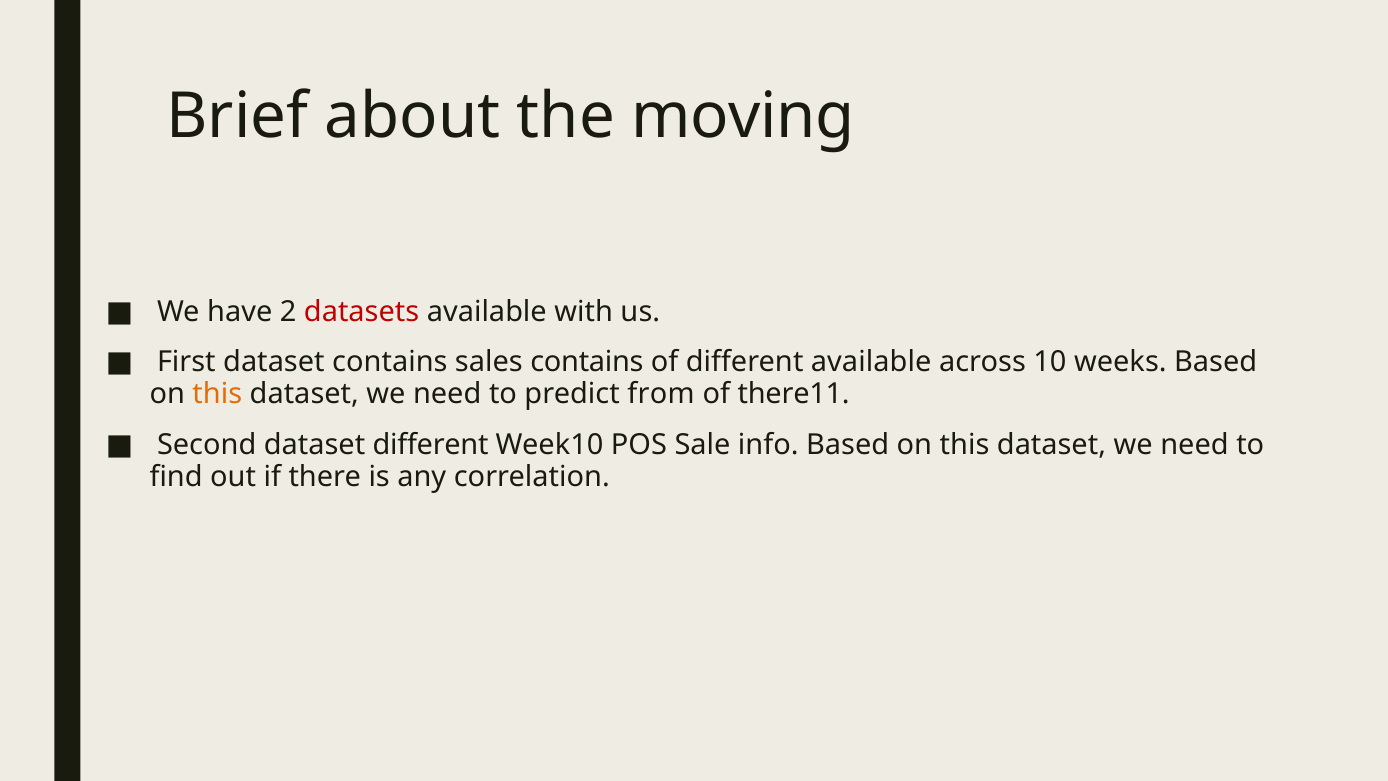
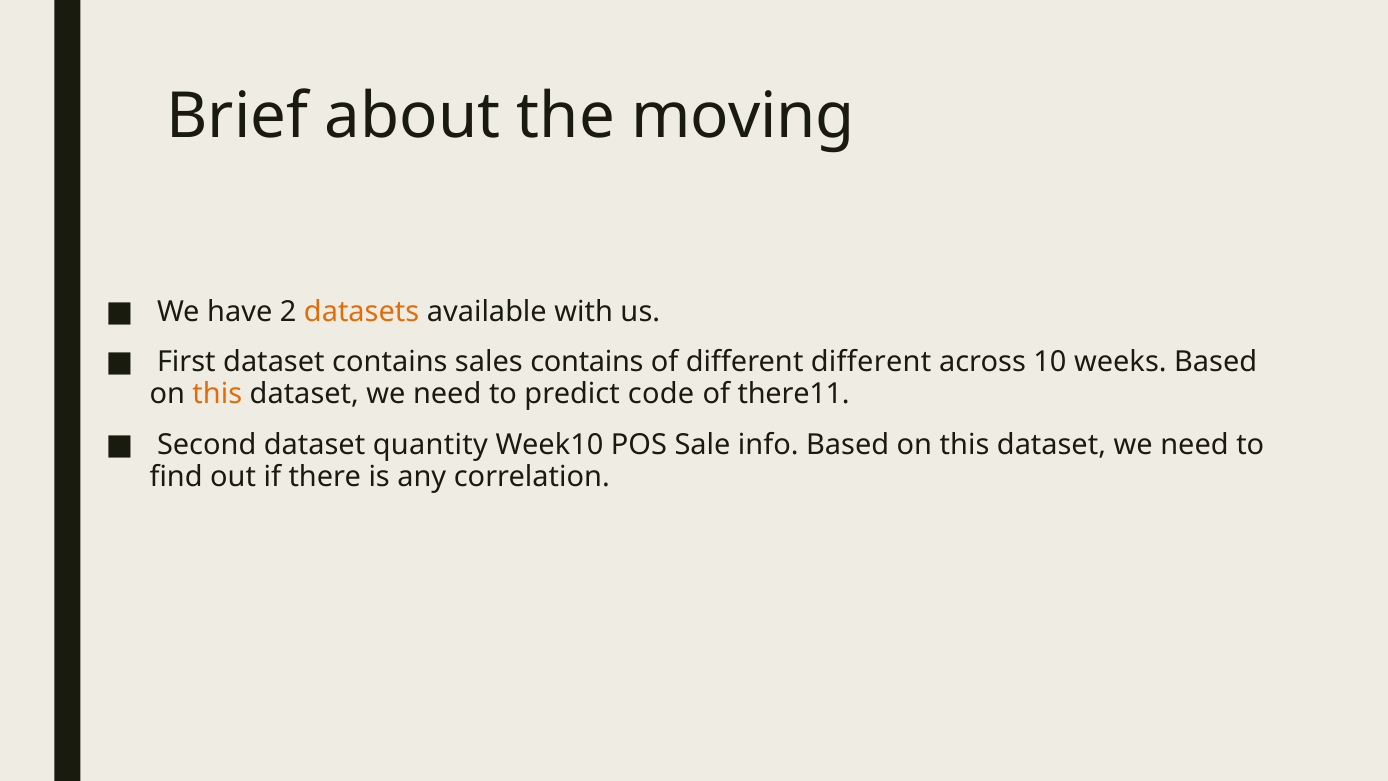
datasets colour: red -> orange (362, 312)
different available: available -> different (871, 362)
from: from -> code (661, 394)
dataset different: different -> quantity (430, 444)
